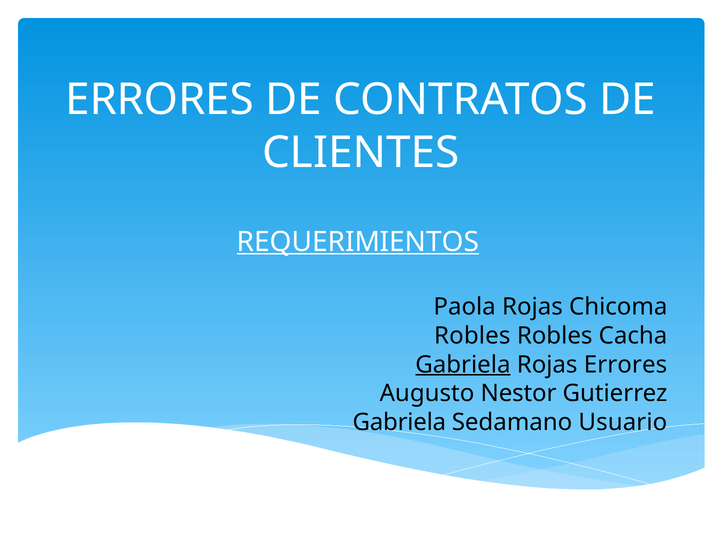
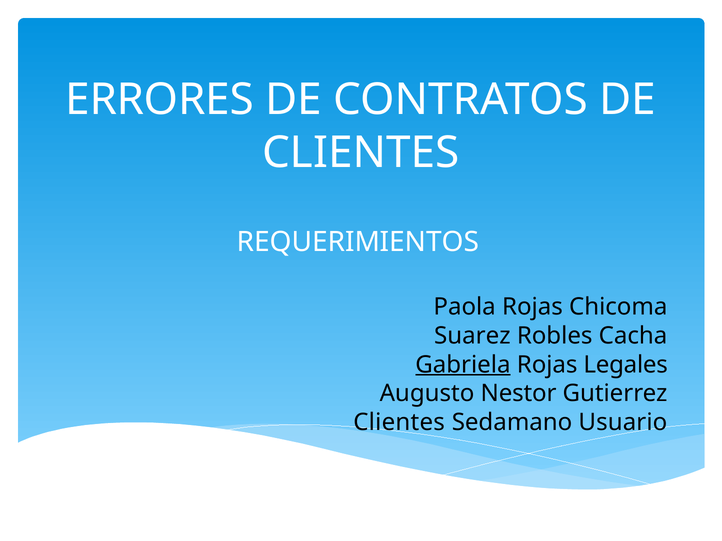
REQUERIMIENTOS underline: present -> none (358, 242)
Robles: Robles -> Suarez (472, 336)
Rojas Errores: Errores -> Legales (626, 365)
Gabriela: Gabriela -> Clientes (399, 423)
